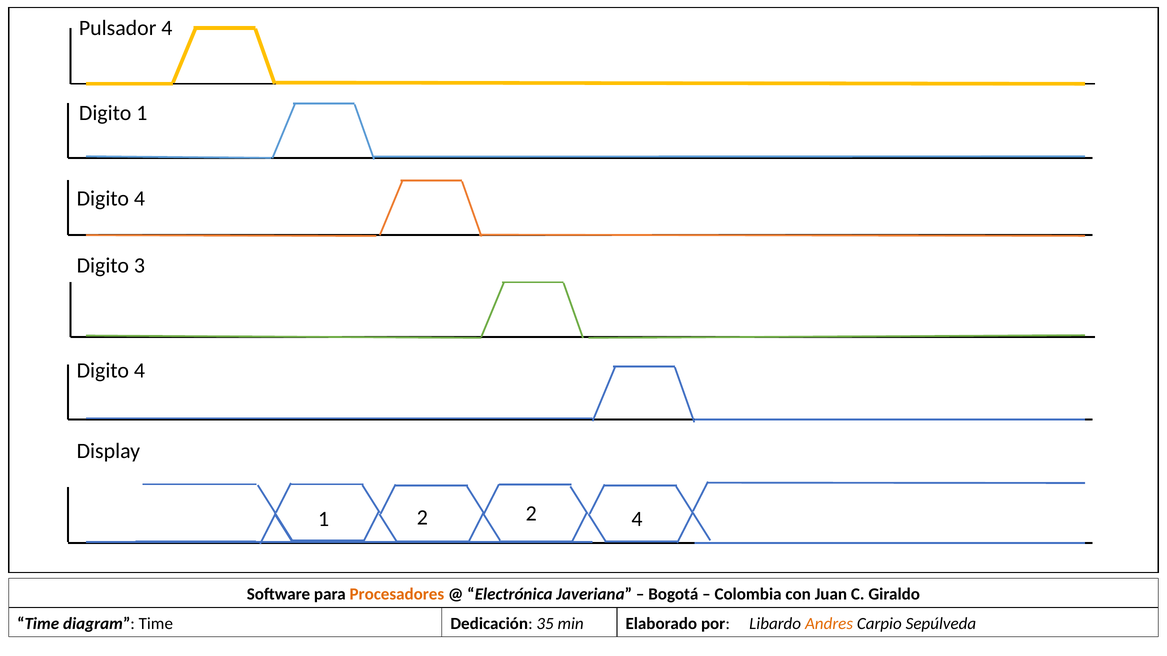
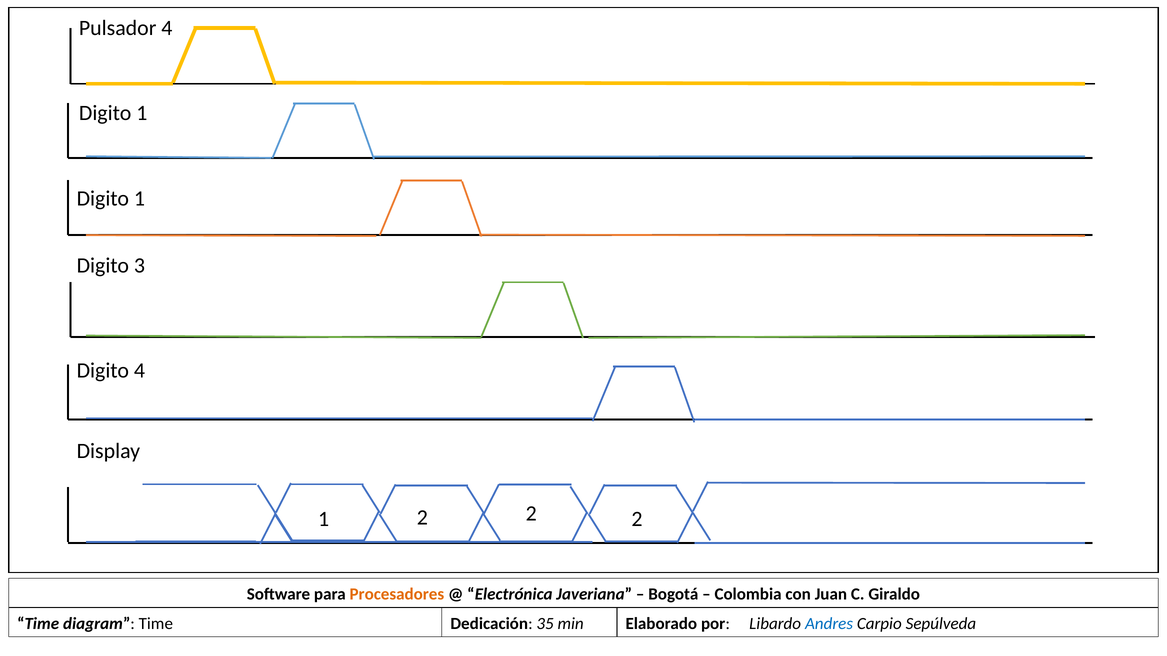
4: 4 -> 1 (140, 199)
2 2 4: 4 -> 2 (637, 519)
Andres colour: orange -> blue (829, 624)
